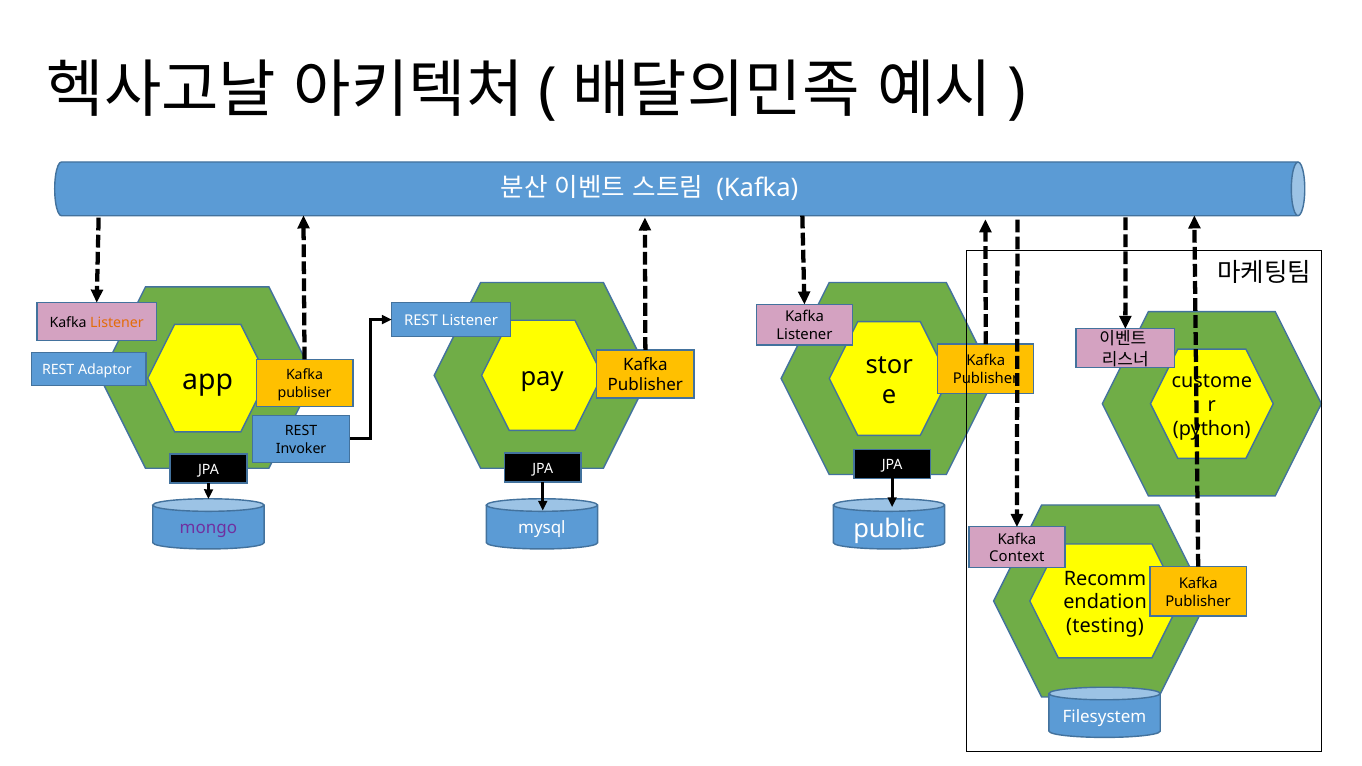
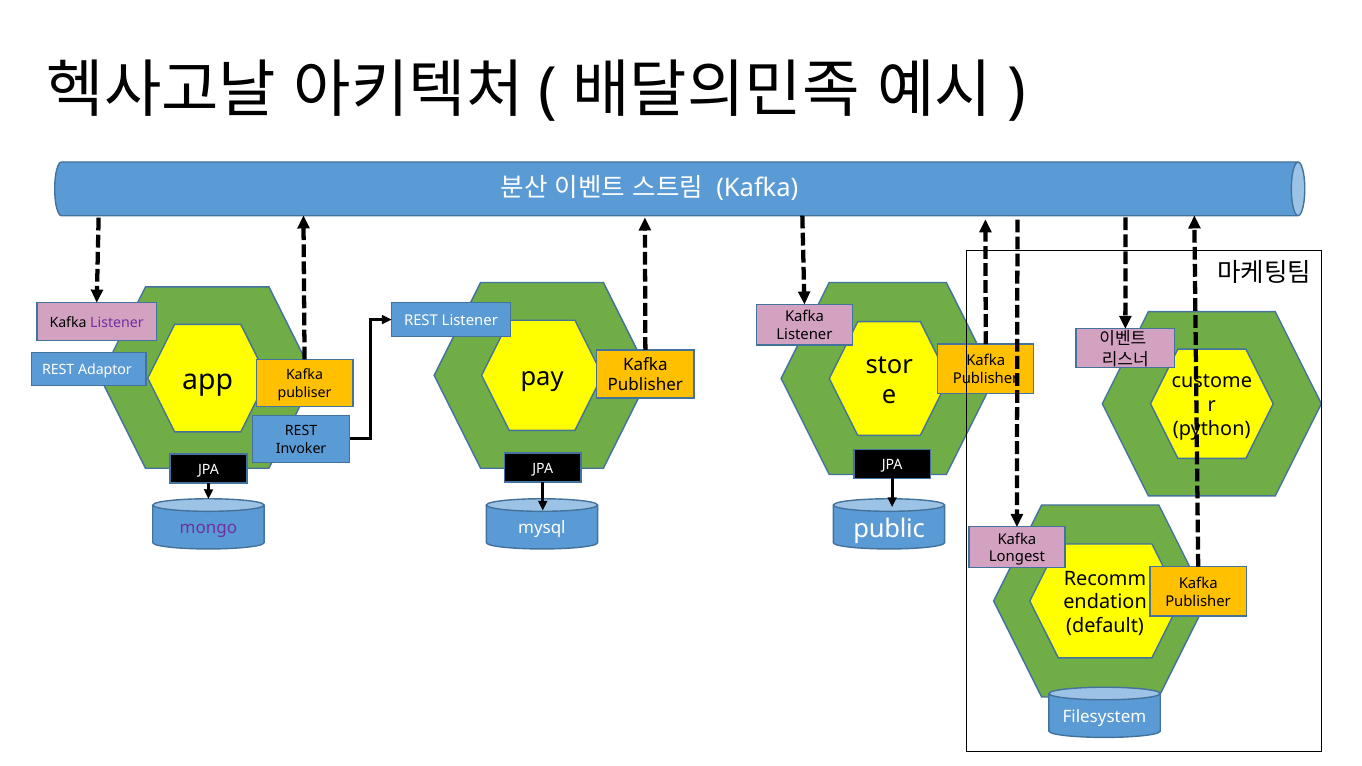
Listener colour: orange -> purple (117, 323)
Context: Context -> Longest (1017, 557)
testing: testing -> default (1105, 626)
